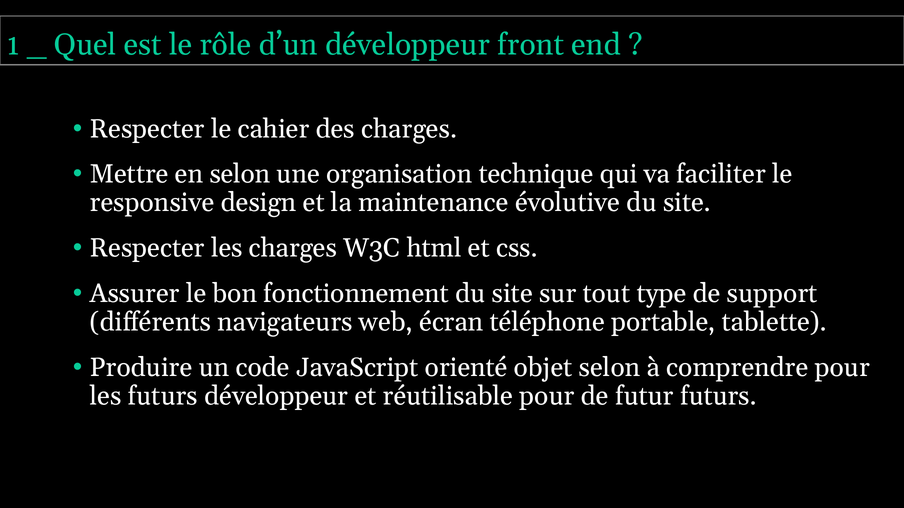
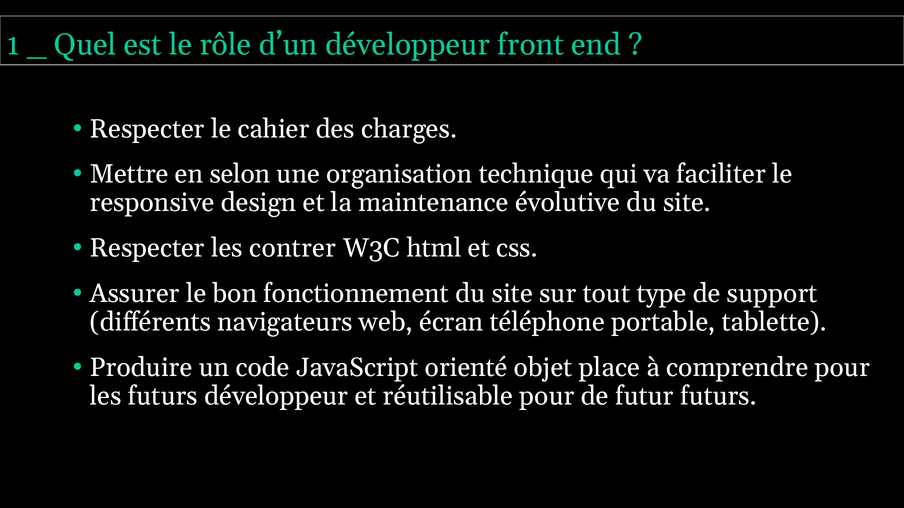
les charges: charges -> contrer (293, 248)
objet selon: selon -> place (609, 368)
